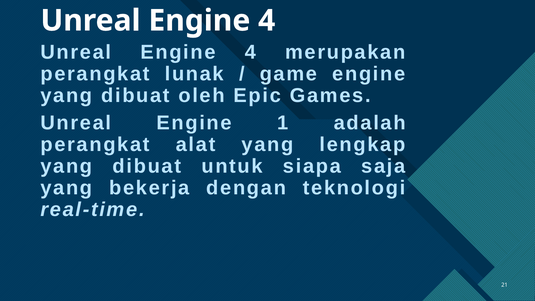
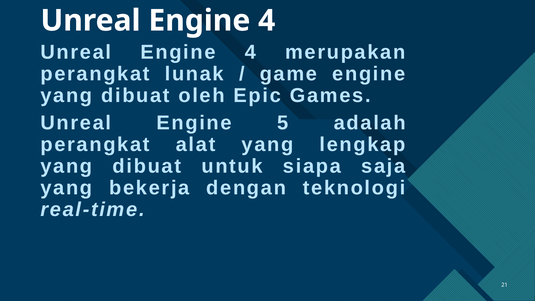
1: 1 -> 5 (283, 123)
